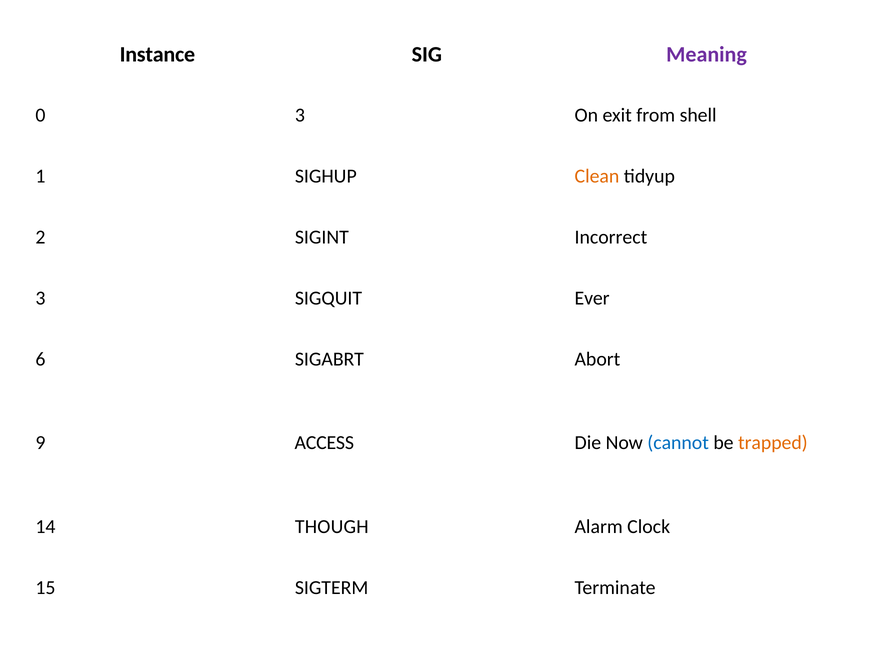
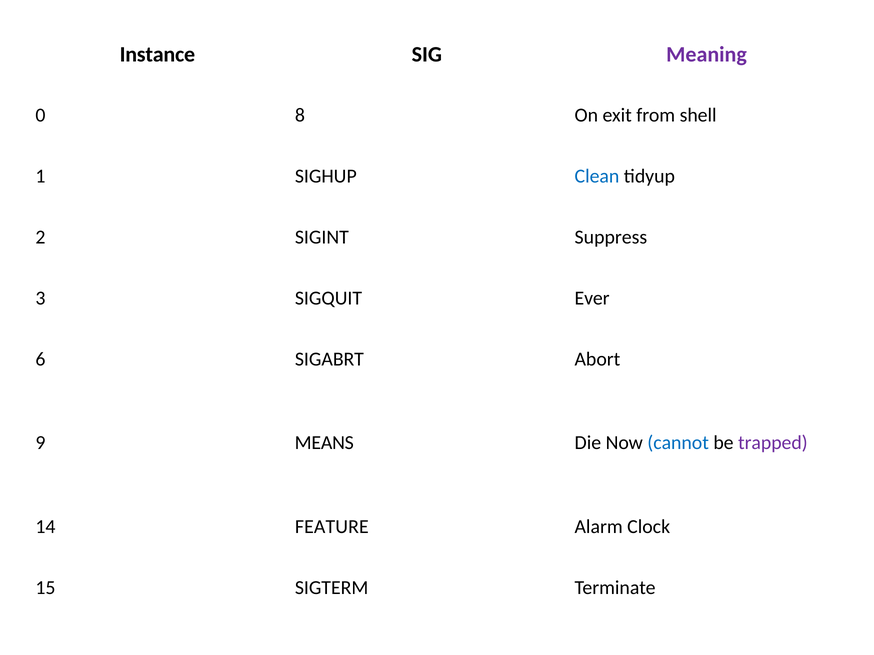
0 3: 3 -> 8 (300, 115)
Clean colour: orange -> blue (597, 176)
Incorrect: Incorrect -> Suppress (611, 237)
ACCESS: ACCESS -> MEANS (324, 443)
trapped colour: orange -> purple (773, 443)
THOUGH: THOUGH -> FEATURE (332, 527)
